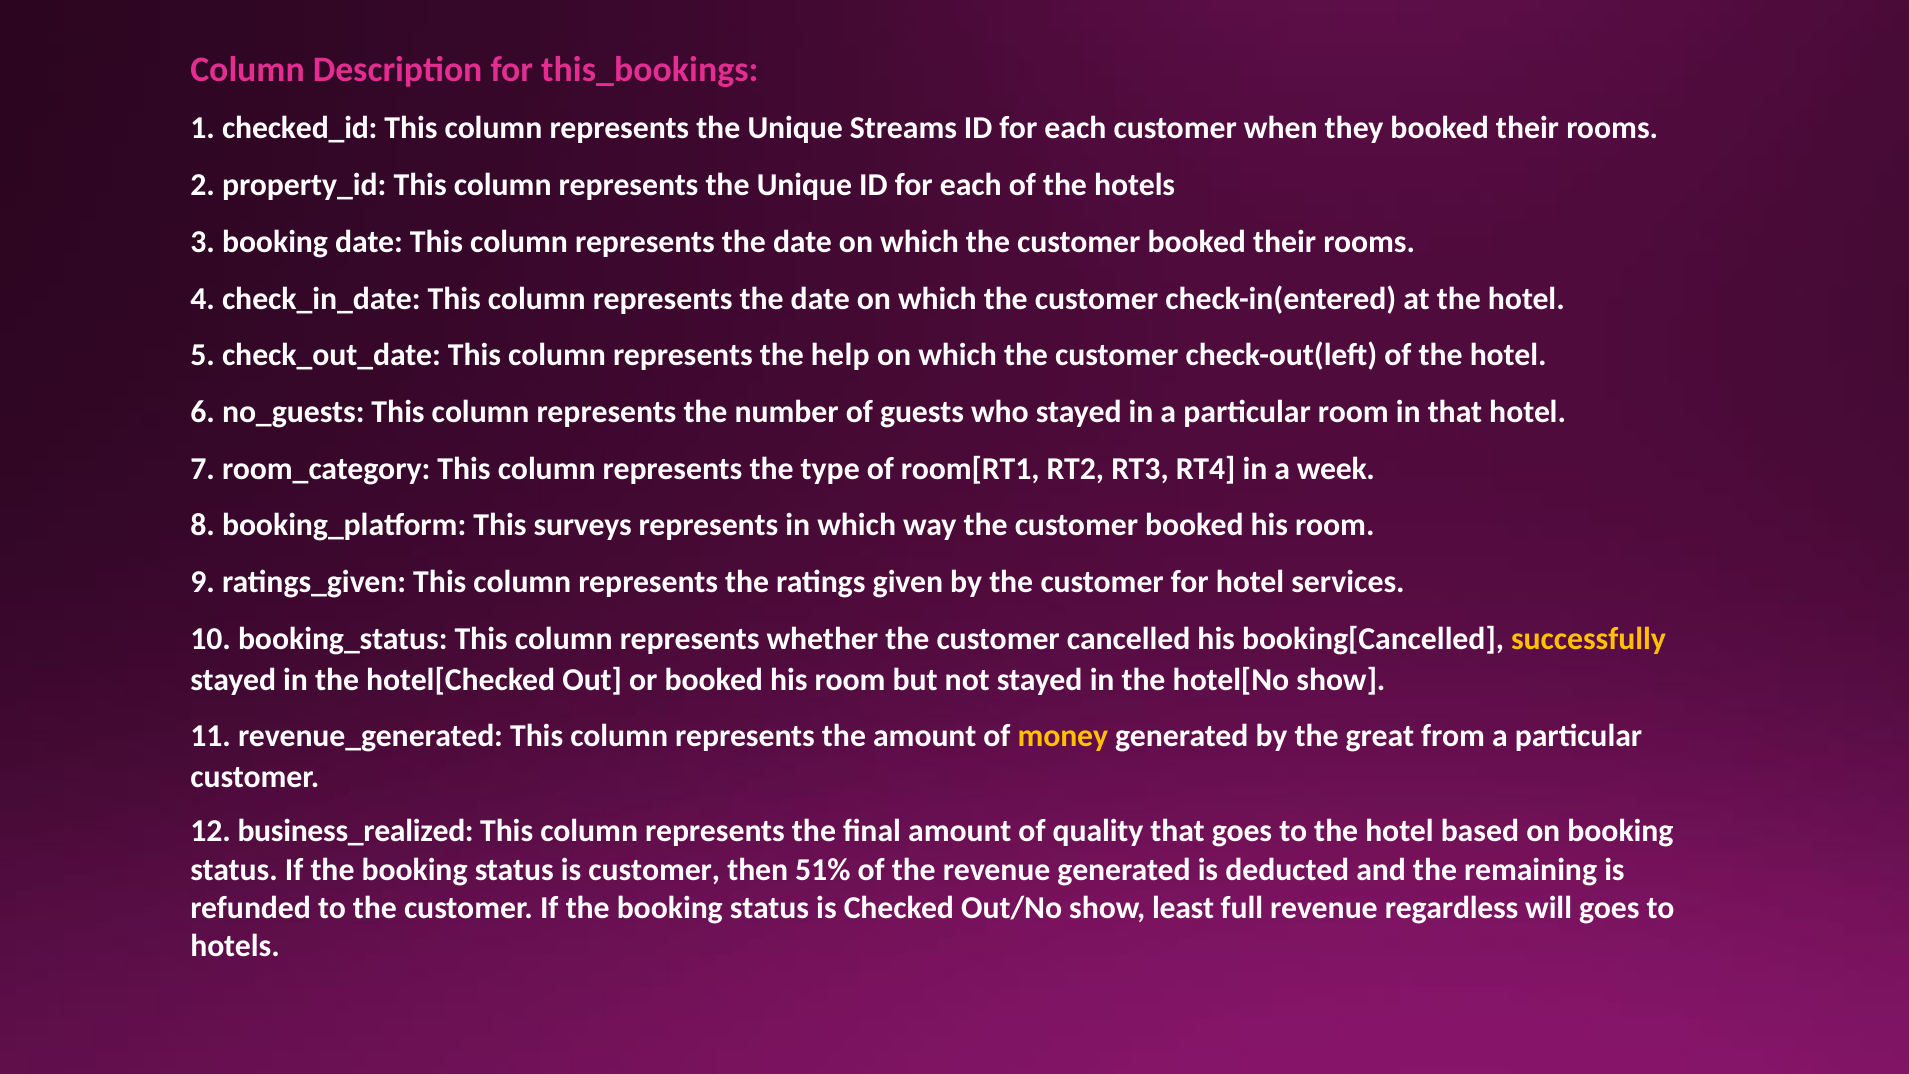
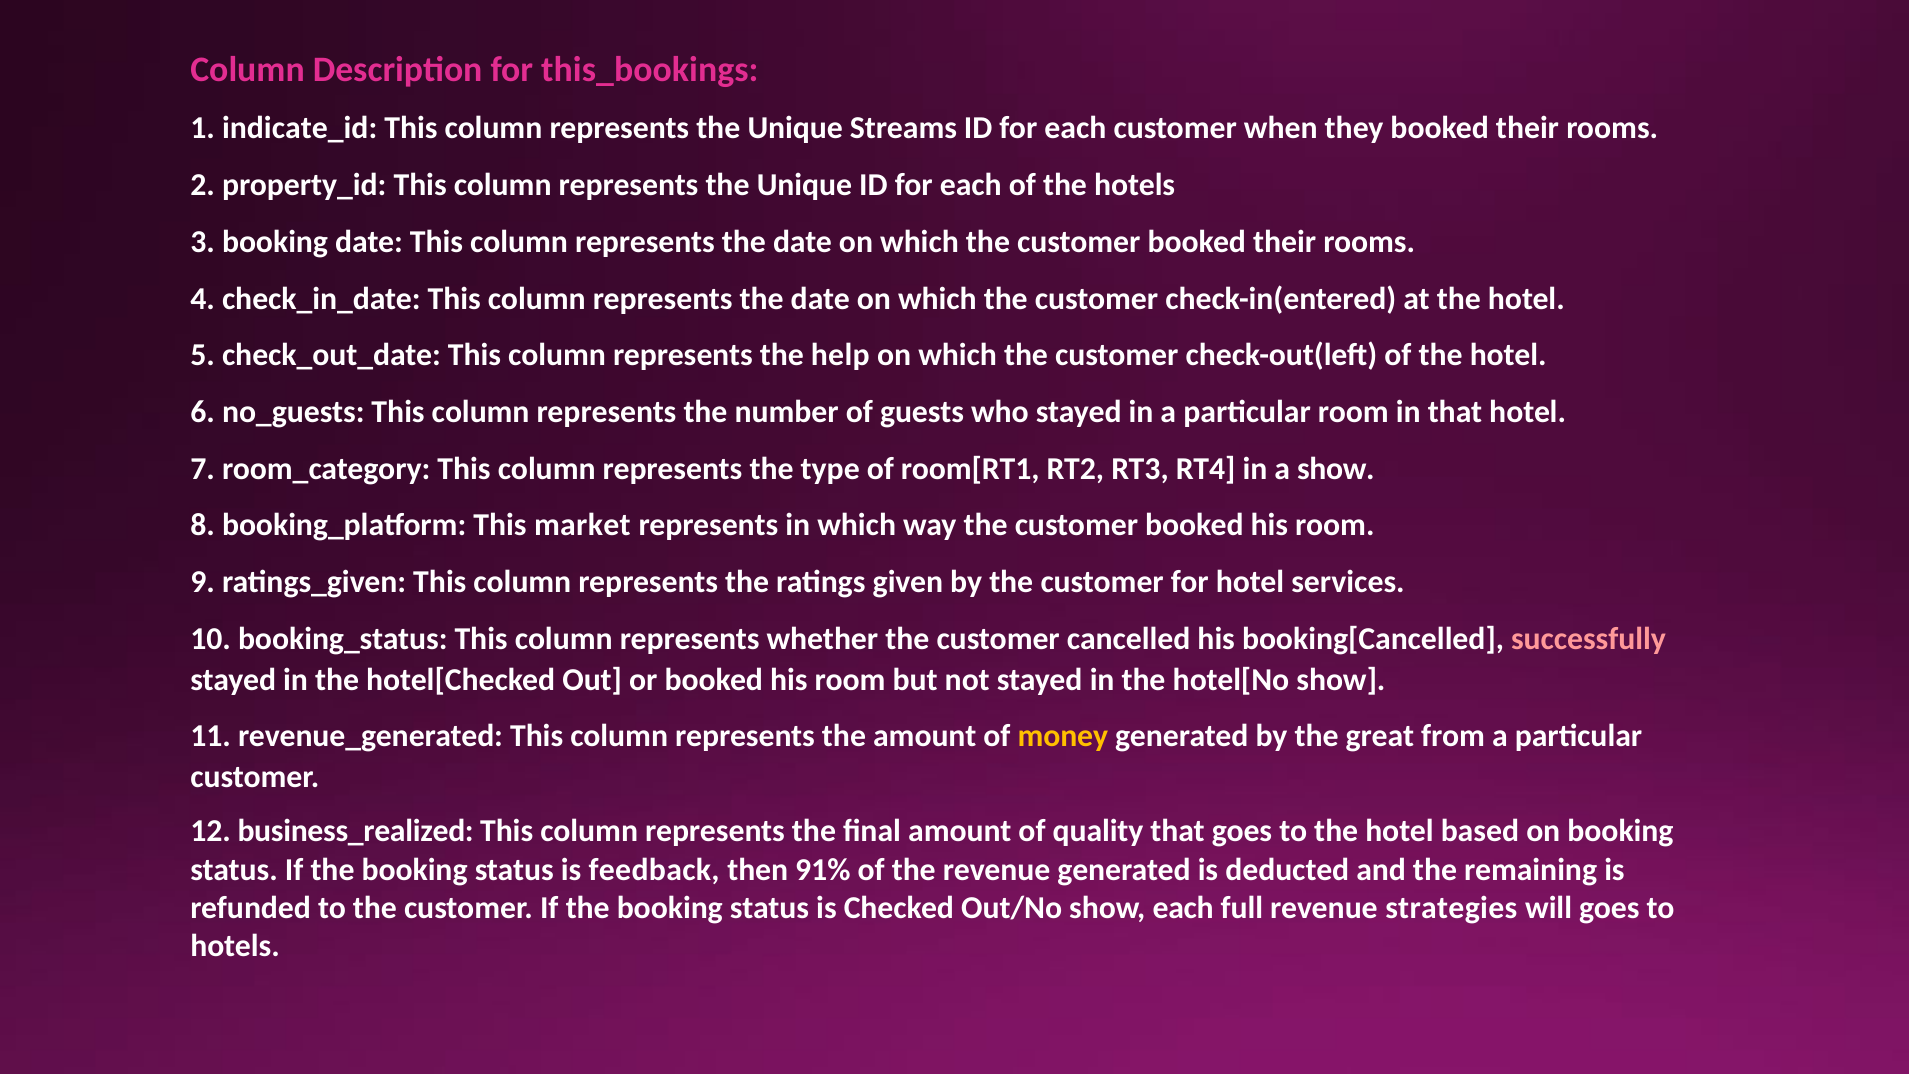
checked_id: checked_id -> indicate_id (300, 128)
a week: week -> show (1336, 469)
surveys: surveys -> market (582, 525)
successfully colour: yellow -> pink (1588, 639)
is customer: customer -> feedback (654, 869)
51%: 51% -> 91% (823, 869)
show least: least -> each (1183, 908)
regardless: regardless -> strategies (1451, 908)
